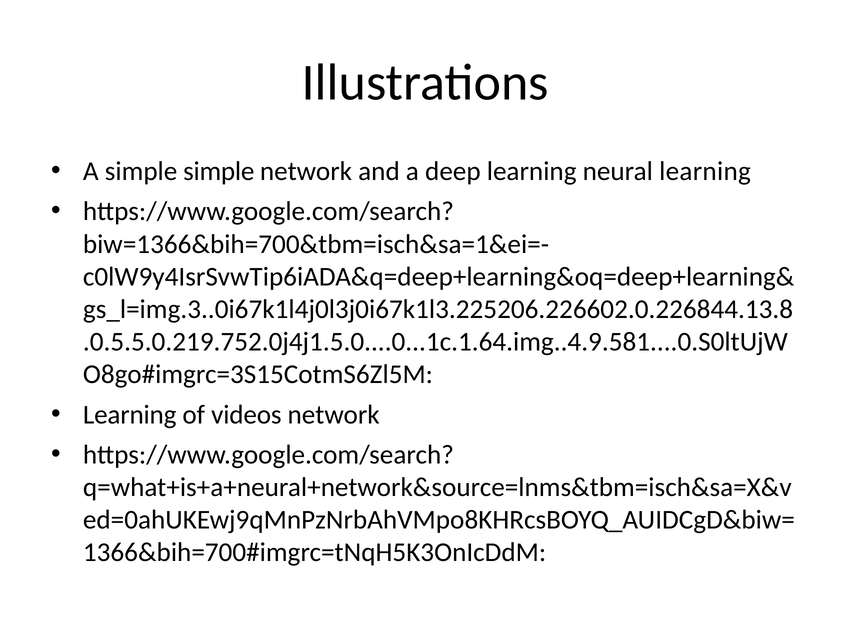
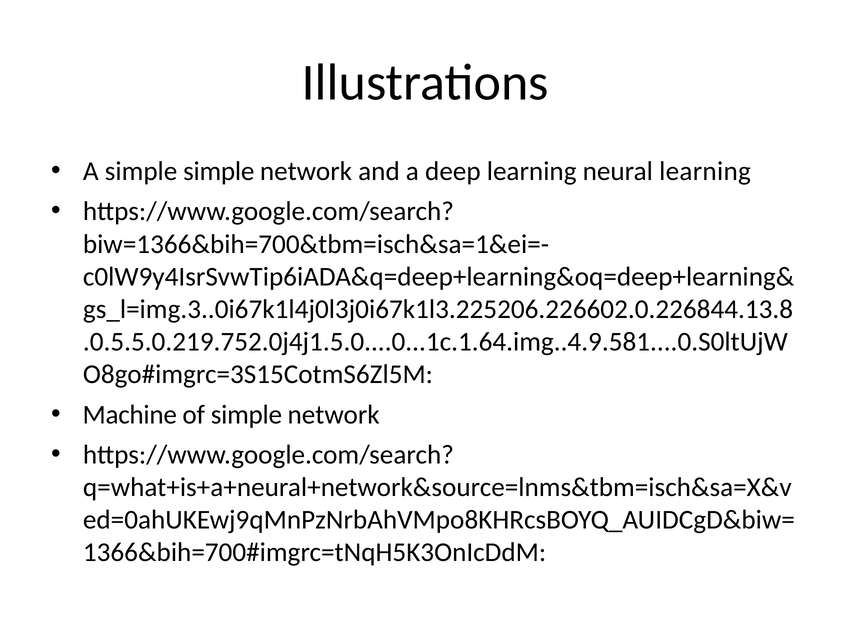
Learning: Learning -> Machine (130, 415)
of videos: videos -> simple (246, 415)
